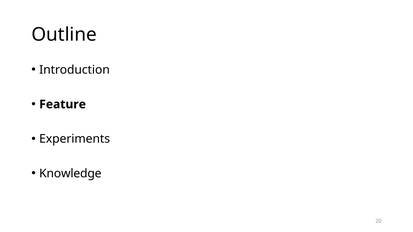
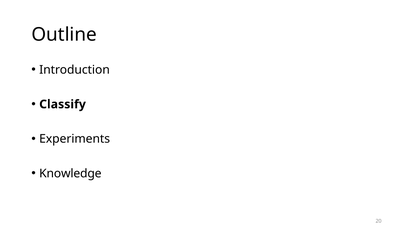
Feature: Feature -> Classify (63, 104)
